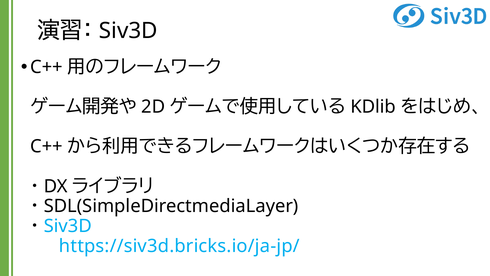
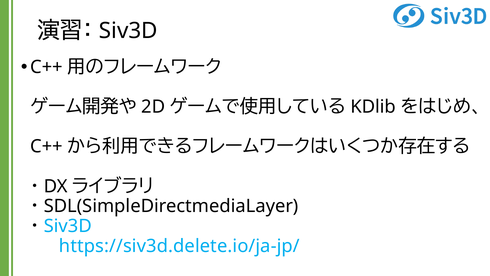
https://siv3d.bricks.io/ja-jp/: https://siv3d.bricks.io/ja-jp/ -> https://siv3d.delete.io/ja-jp/ (179, 246)
